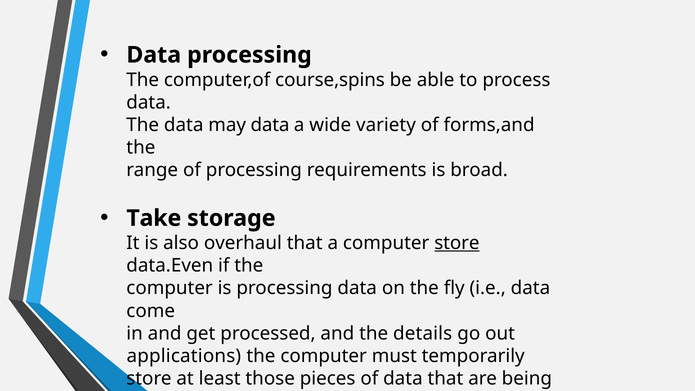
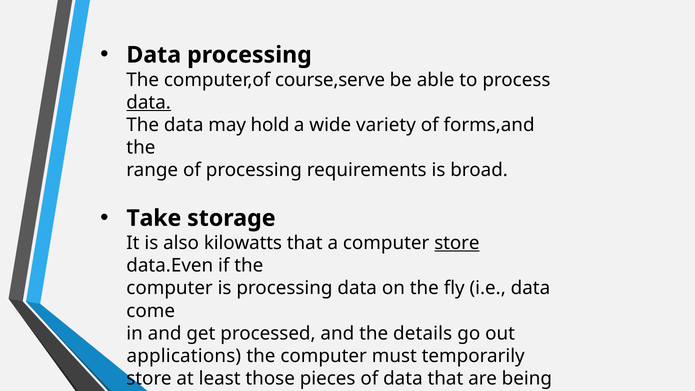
course,spins: course,spins -> course,serve (330, 80)
data underline: none -> present (149, 102)
may data: data -> hold (270, 125)
overhaul: overhaul -> kilowatts (243, 243)
